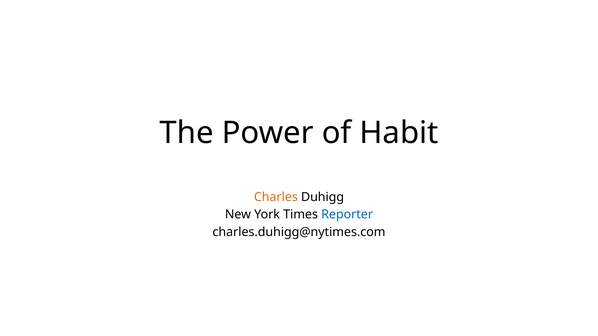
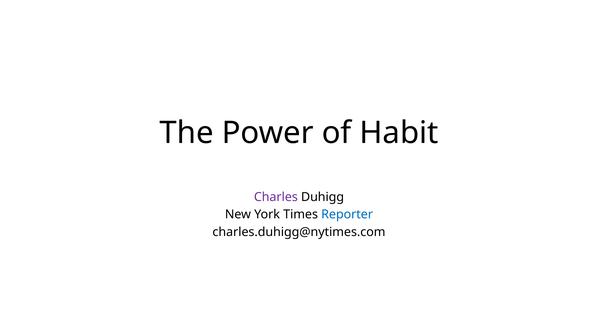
Charles colour: orange -> purple (276, 197)
